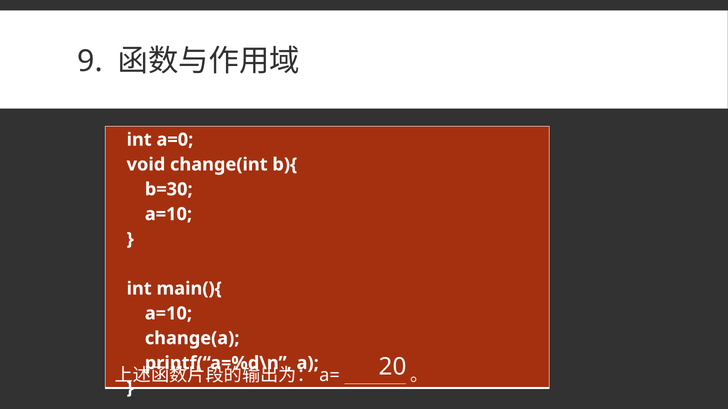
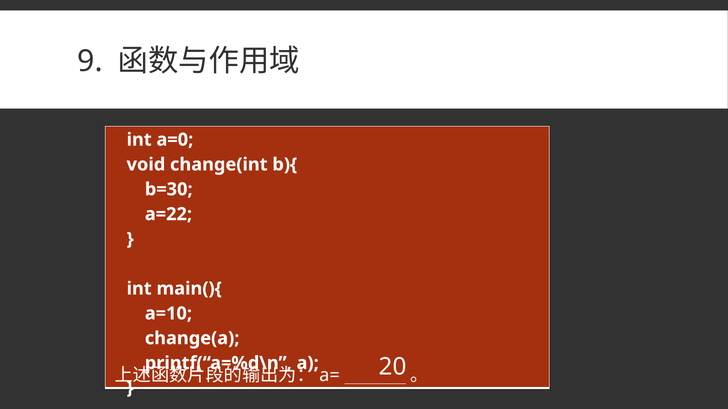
a=10: a=10 -> a=22 (168, 214)
